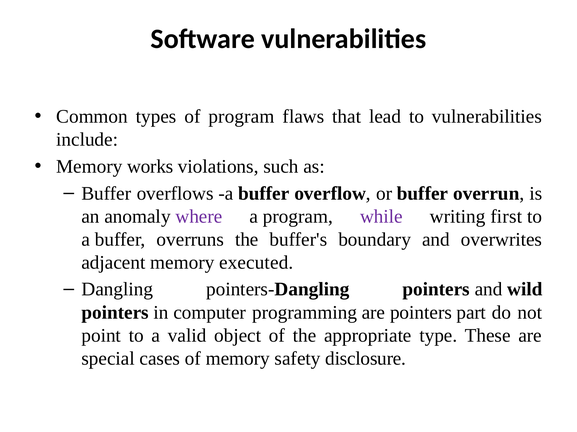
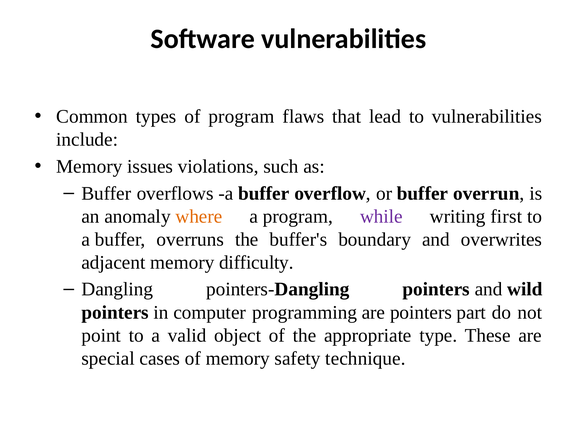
works: works -> issues (150, 167)
where colour: purple -> orange (199, 217)
executed: executed -> difficulty (256, 263)
disclosure: disclosure -> technique (366, 359)
